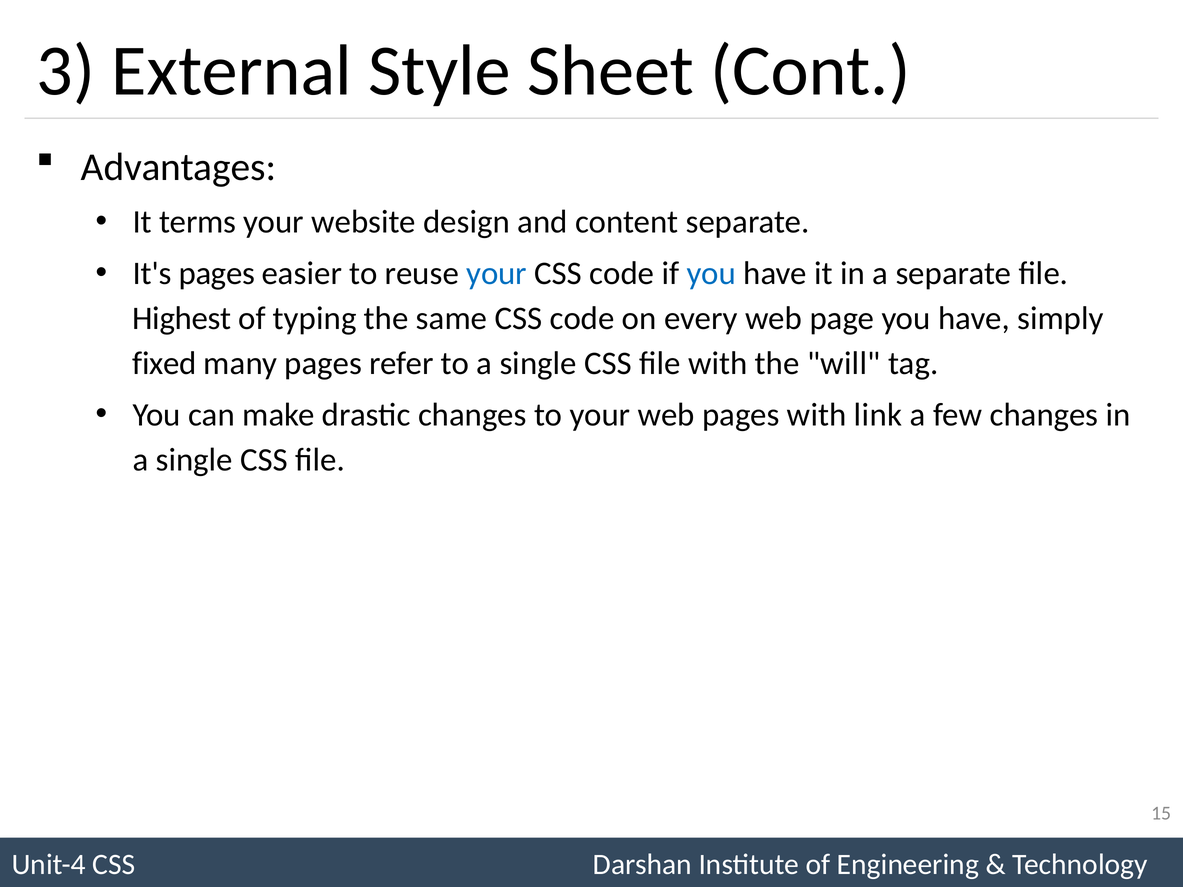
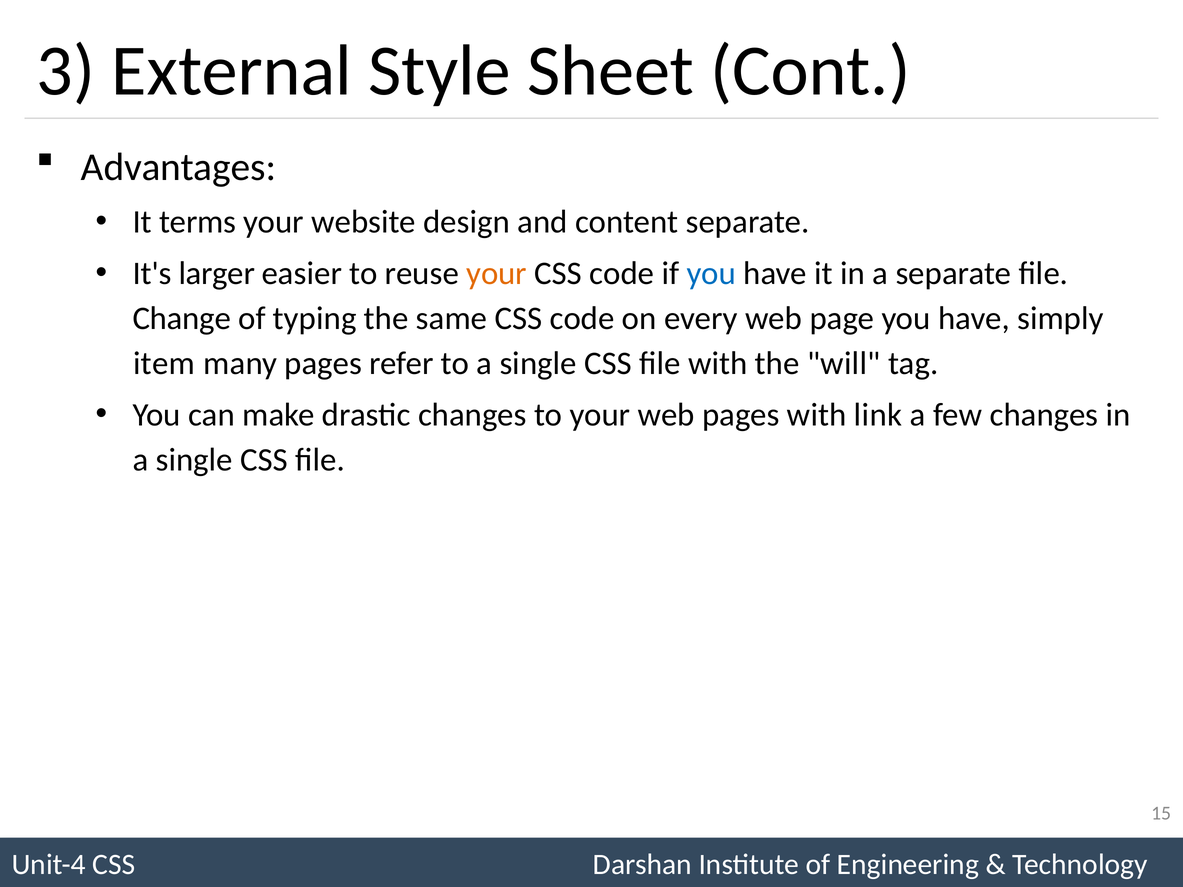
It's pages: pages -> larger (217, 274)
your colour: blue -> orange (497, 274)
Highest: Highest -> Change (182, 319)
fixed: fixed -> item (164, 364)
